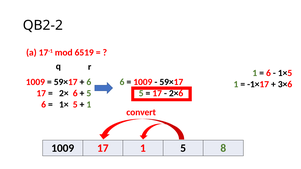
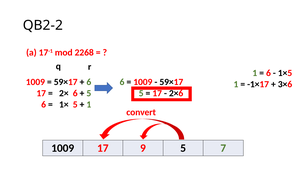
6519: 6519 -> 2268 (84, 53)
17 1: 1 -> 9 (143, 149)
8: 8 -> 7 (223, 149)
